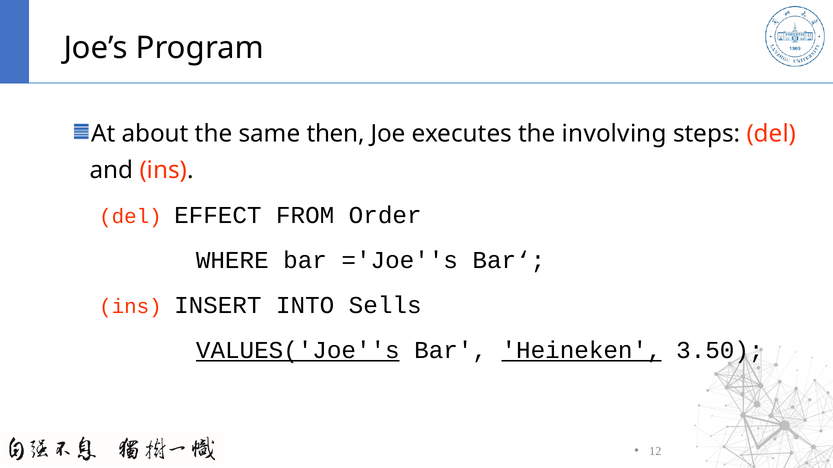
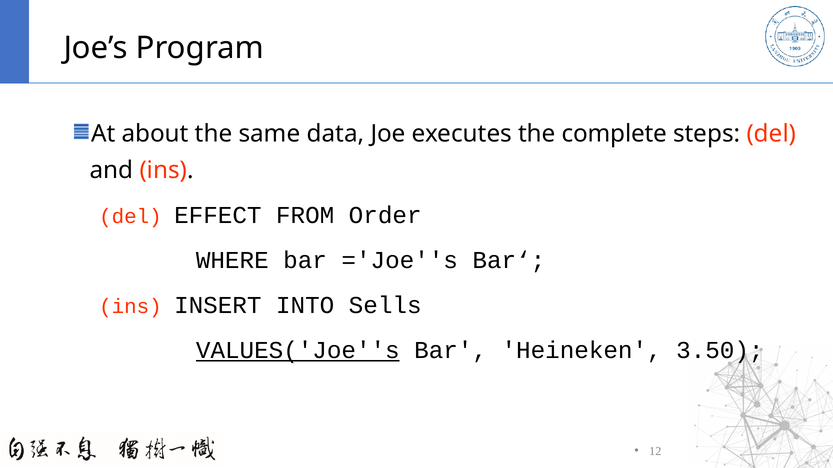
then: then -> data (335, 134)
involving: involving -> complete (614, 134)
Heineken underline: present -> none (582, 351)
